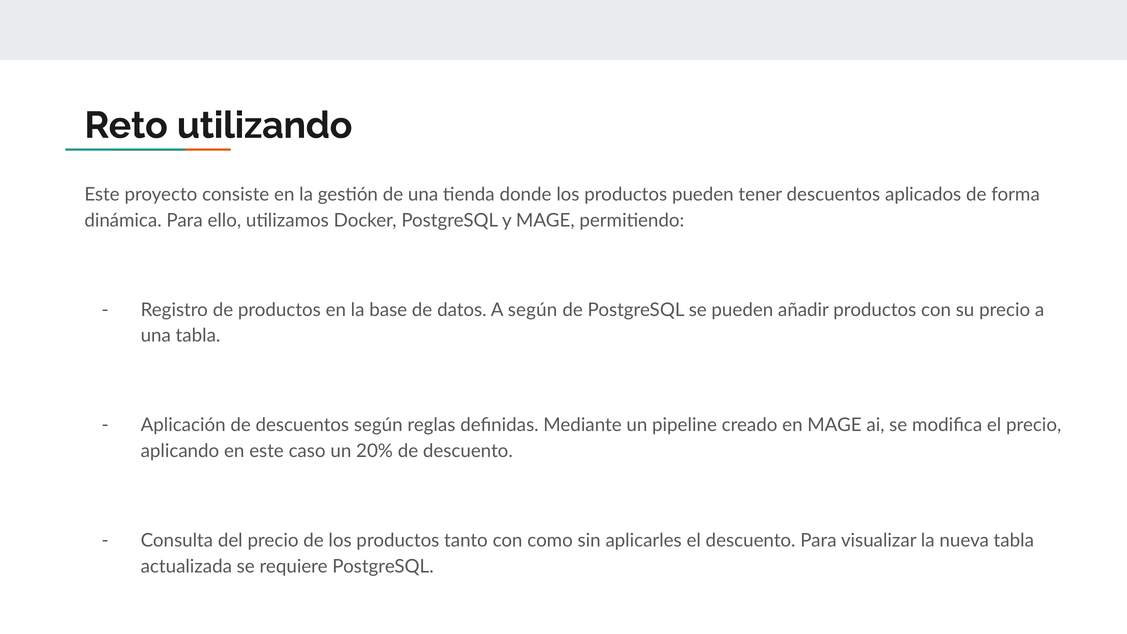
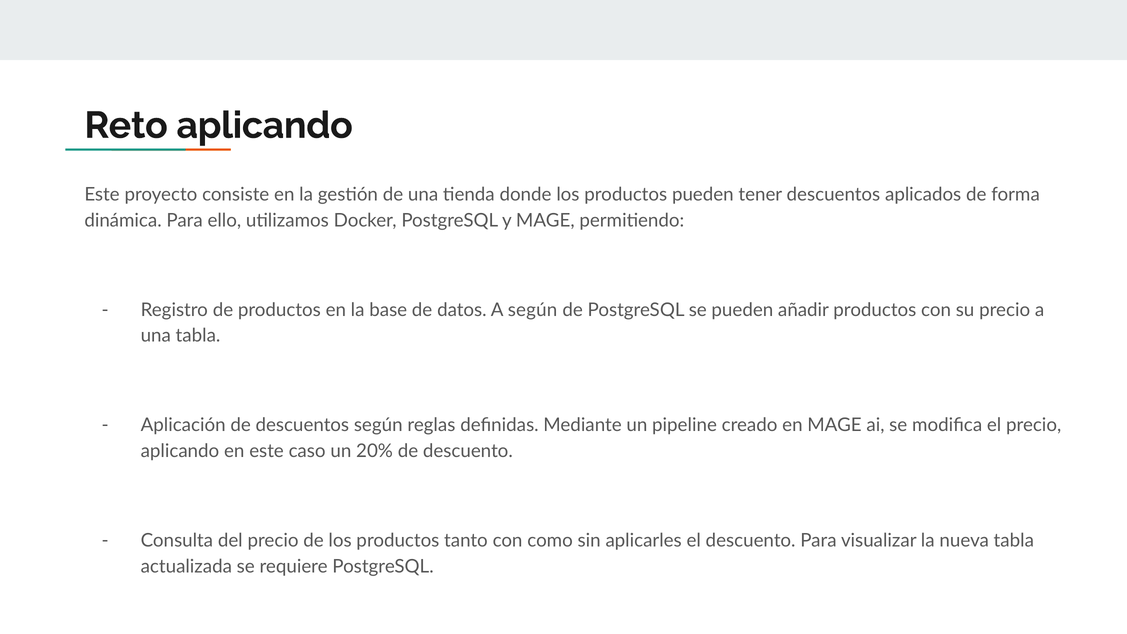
Reto utilizando: utilizando -> aplicando (265, 125)
